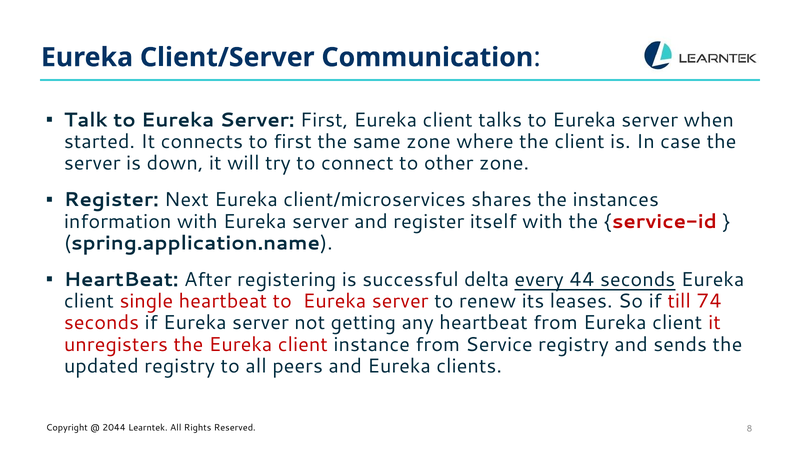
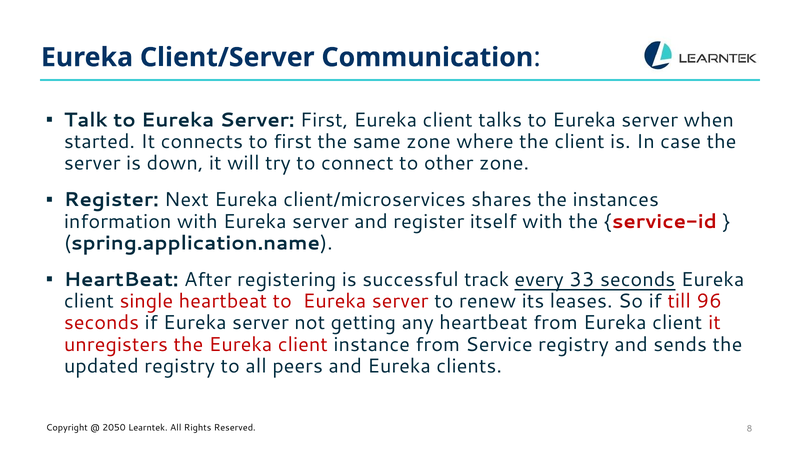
delta: delta -> track (487, 280)
44: 44 -> 33 (582, 280)
74: 74 -> 96 (709, 301)
2044: 2044 -> 2050 (114, 427)
